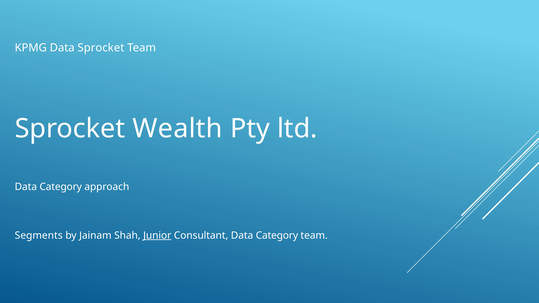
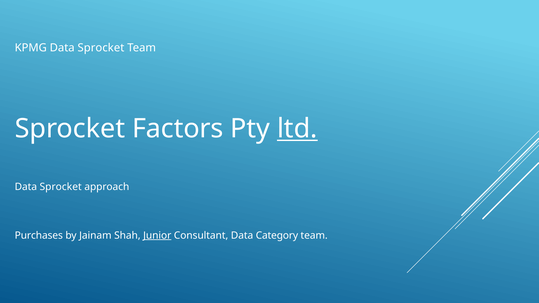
Wealth: Wealth -> Factors (178, 129)
ltd underline: none -> present (297, 129)
Category: Category -> Sprocket (61, 187)
Segments: Segments -> Purchases (39, 236)
